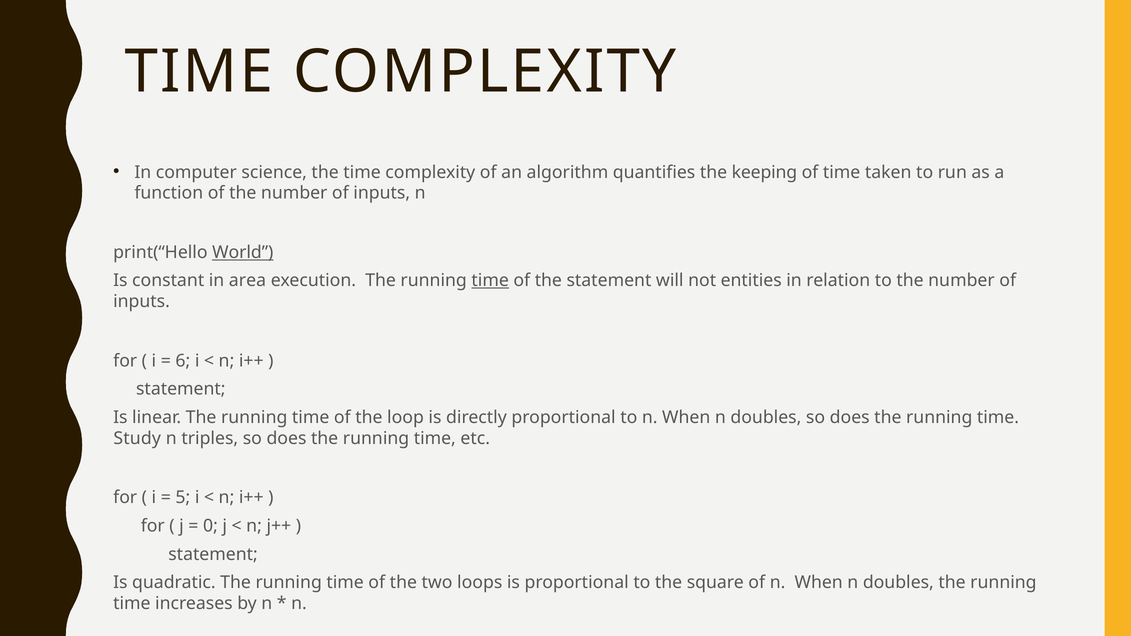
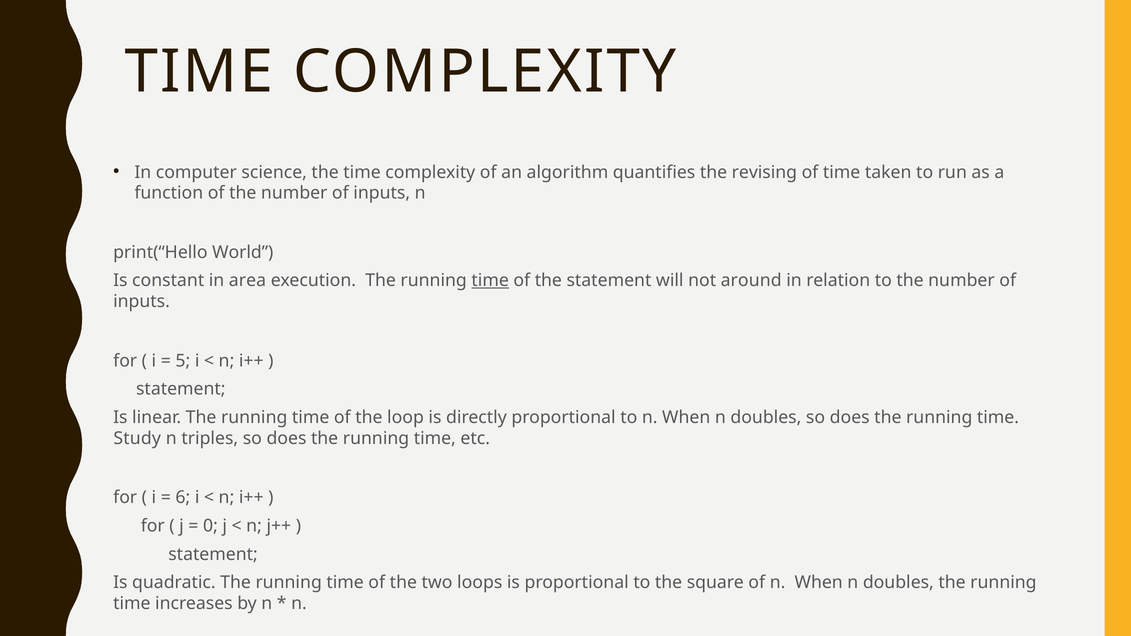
keeping: keeping -> revising (764, 172)
World underline: present -> none (243, 252)
entities: entities -> around (751, 281)
6: 6 -> 5 (183, 361)
5: 5 -> 6 (183, 498)
